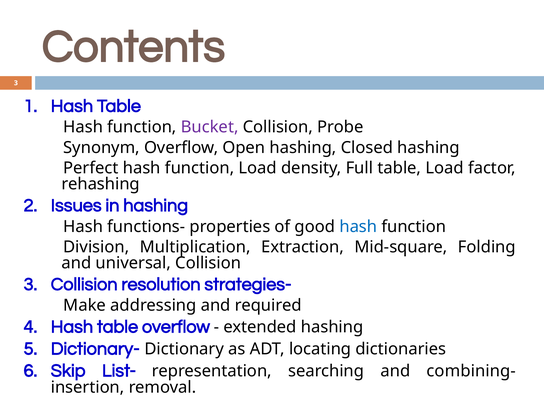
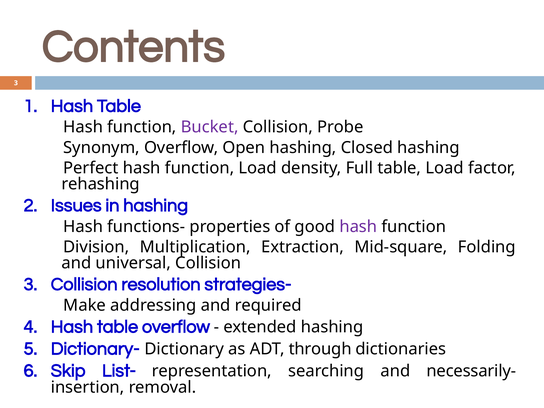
hash colour: blue -> purple (358, 227)
locating: locating -> through (320, 349)
combining-: combining- -> necessarily- (471, 371)
